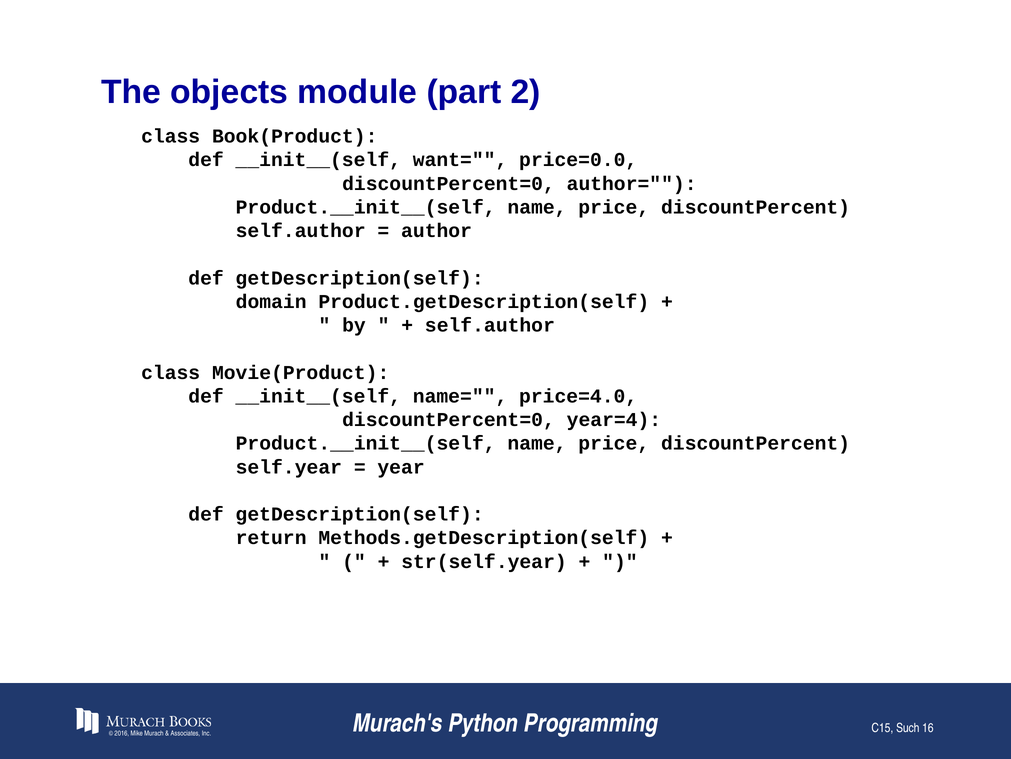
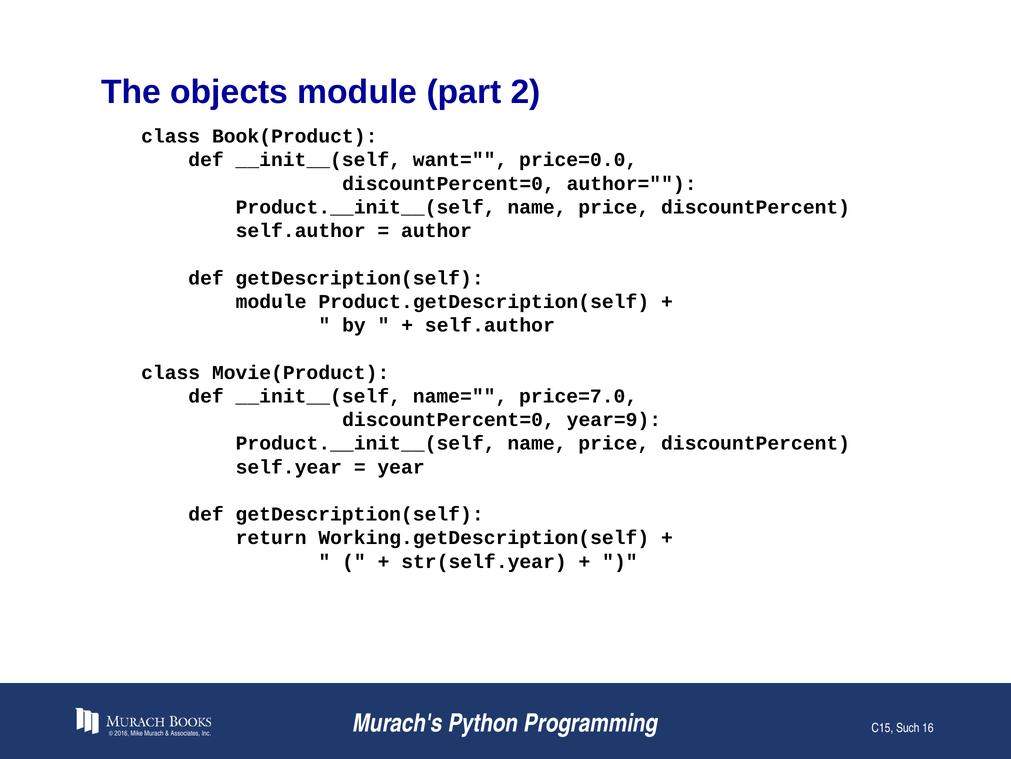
domain: domain -> module (271, 301)
price=4.0: price=4.0 -> price=7.0 (578, 396)
year=4: year=4 -> year=9 (614, 419)
Methods.getDescription(self: Methods.getDescription(self -> Working.getDescription(self (484, 537)
